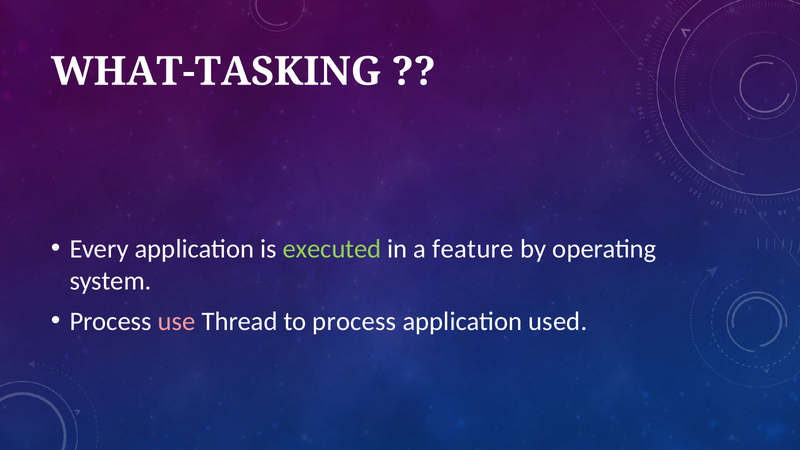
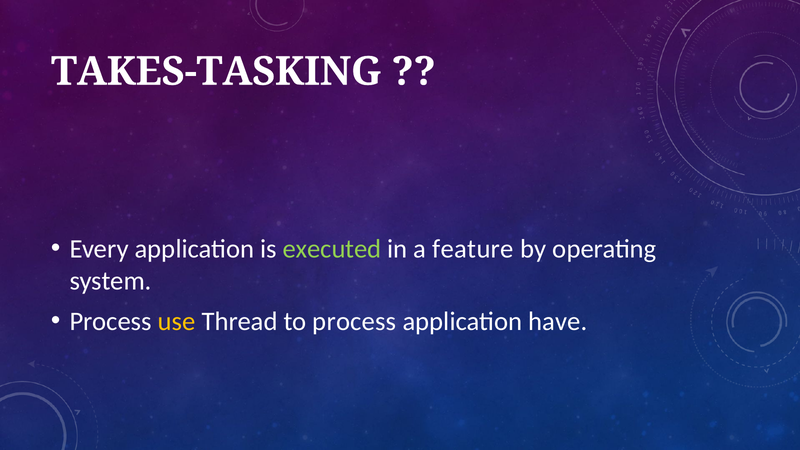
WHAT-TASKING: WHAT-TASKING -> TAKES-TASKING (216, 72)
use colour: pink -> yellow (177, 321)
used: used -> have (558, 321)
